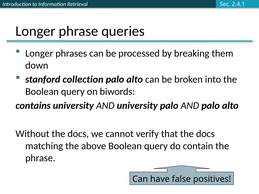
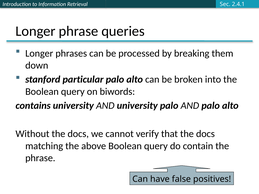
collection: collection -> particular (83, 80)
